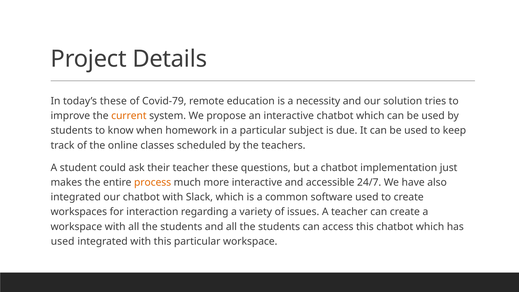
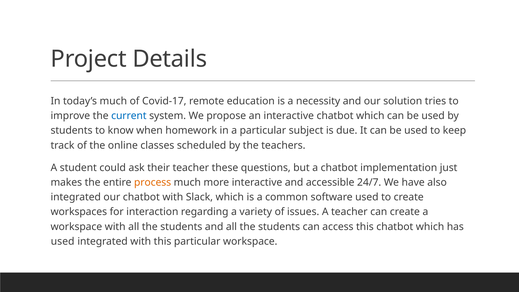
today’s these: these -> much (113, 101)
Covid-79: Covid-79 -> Covid-17 (164, 101)
current colour: orange -> blue (129, 116)
